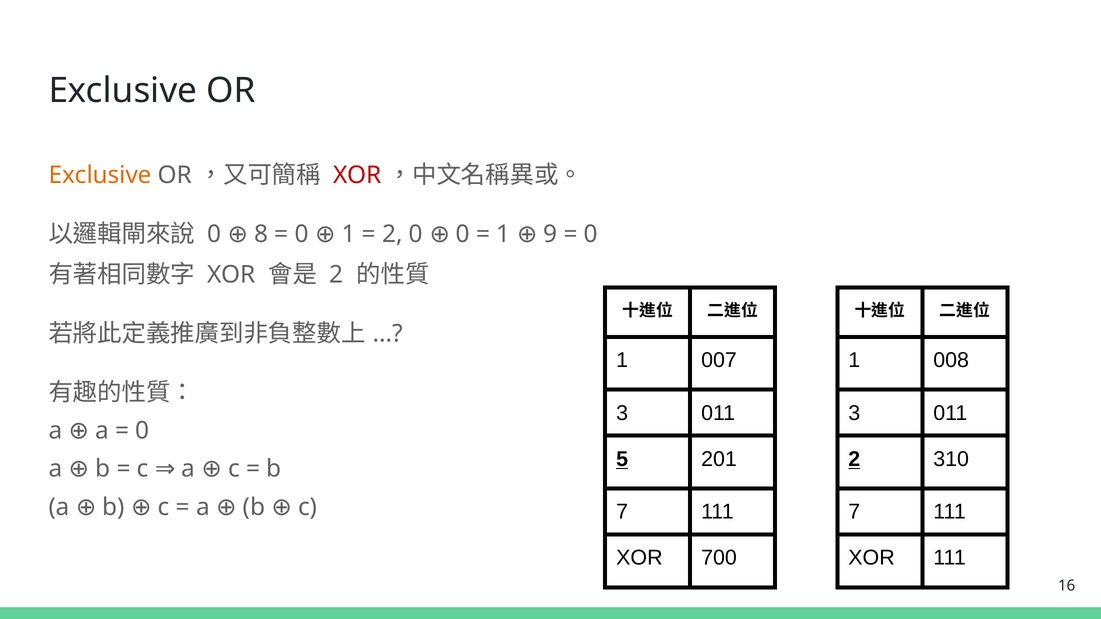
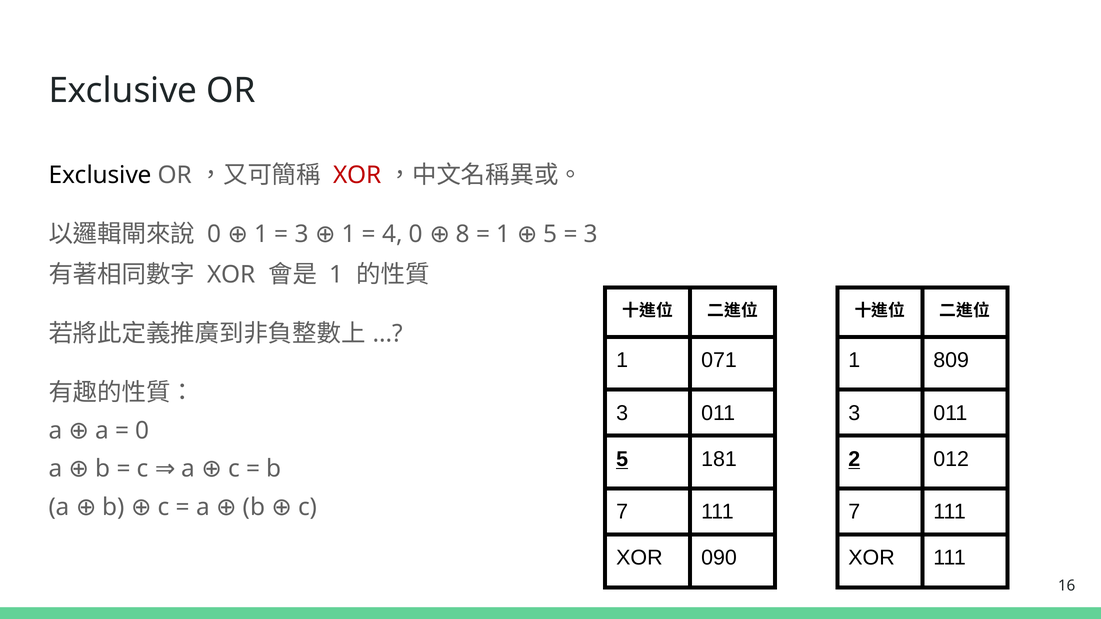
Exclusive colour: orange -> black (100, 175)
0 8: 8 -> 1 (261, 234)
0: 0 -> 3 (302, 234)
2: 2 -> 4 (392, 234)
0 0: 0 -> 8 (463, 234)
1 9: 9 -> 5 (550, 234)
0: 0 -> 3 (591, 234)
2: 2 -> 1 (336, 275)
007: 007 -> 071 (719, 360)
008: 008 -> 809 (951, 360)
201: 201 -> 181 (719, 459)
310: 310 -> 012 (951, 459)
700: 700 -> 090 (719, 558)
